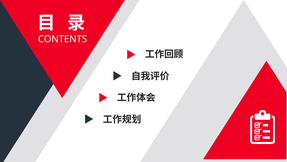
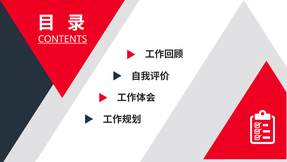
CONTENTS underline: none -> present (63, 39)
